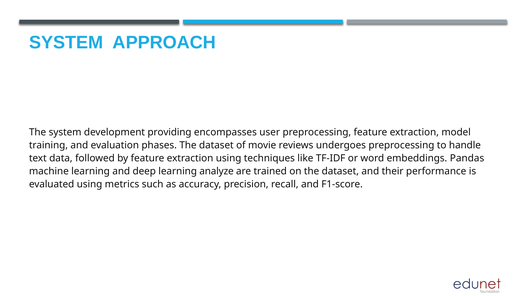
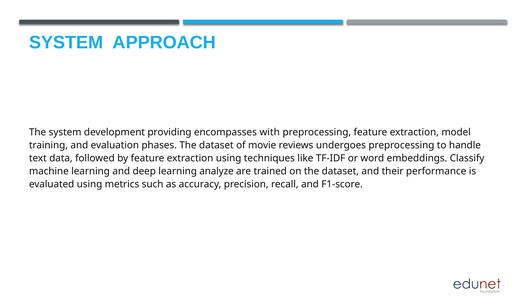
user: user -> with (270, 132)
Pandas: Pandas -> Classify (467, 158)
